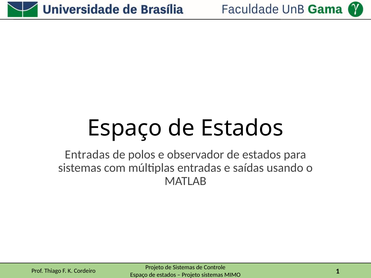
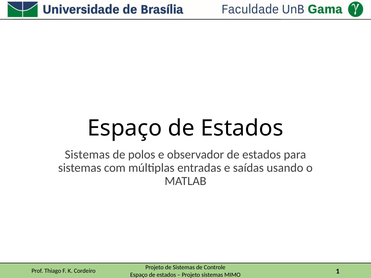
Entradas: Entradas -> Sistemas (87, 155)
